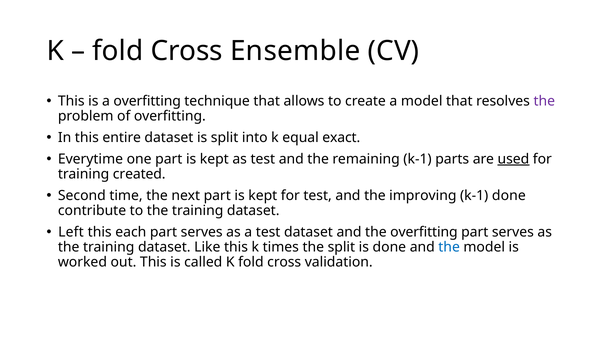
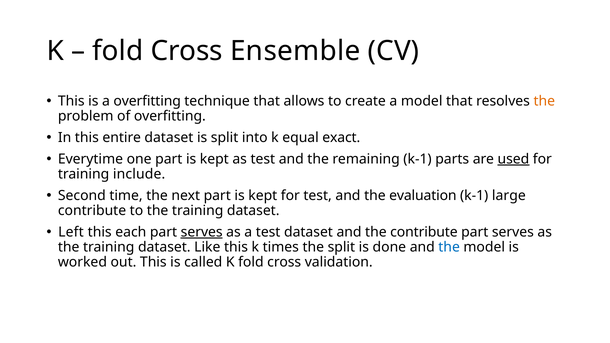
the colour: purple -> orange (544, 101)
created: created -> include (139, 174)
improving: improving -> evaluation (423, 196)
k-1 done: done -> large (509, 196)
serves underline: none -> present (202, 232)
the overfitting: overfitting -> contribute (424, 232)
